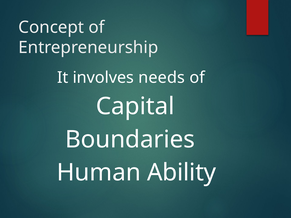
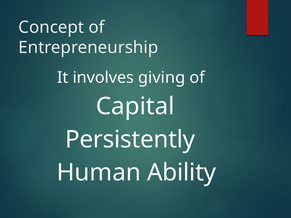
needs: needs -> giving (162, 78)
Boundaries: Boundaries -> Persistently (130, 140)
